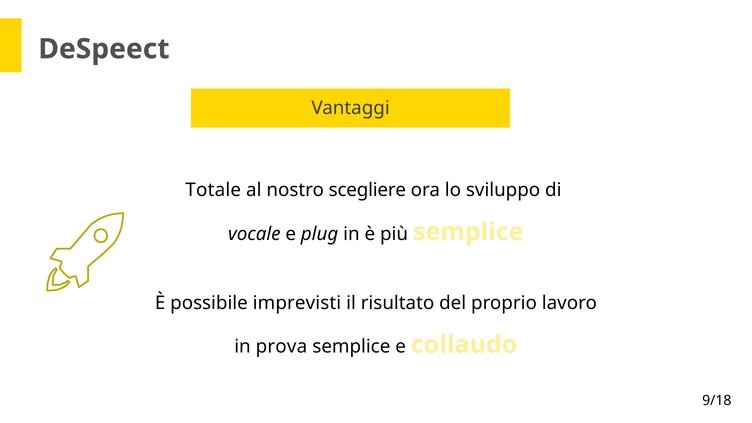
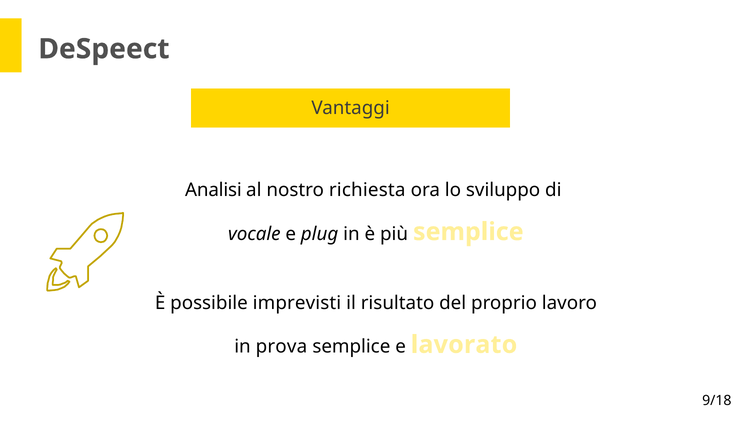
Totale: Totale -> Analisi (213, 190)
scegliere: scegliere -> richiesta (367, 190)
collaudo: collaudo -> lavorato (464, 345)
